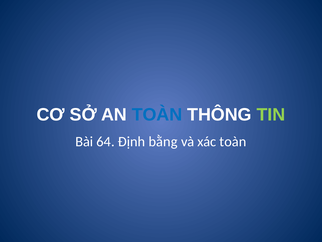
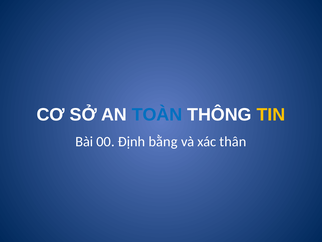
TIN colour: light green -> yellow (271, 114)
64: 64 -> 00 (106, 141)
xác toàn: toàn -> thân (233, 141)
